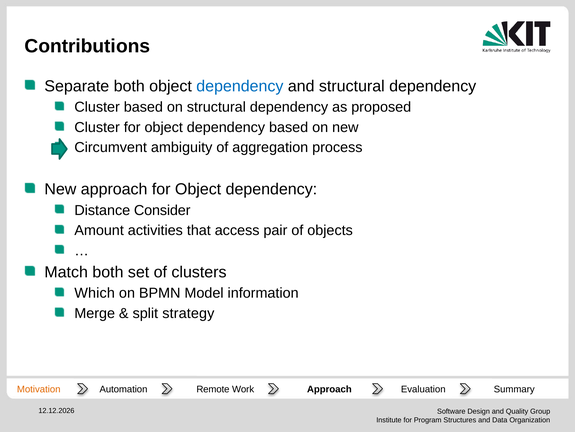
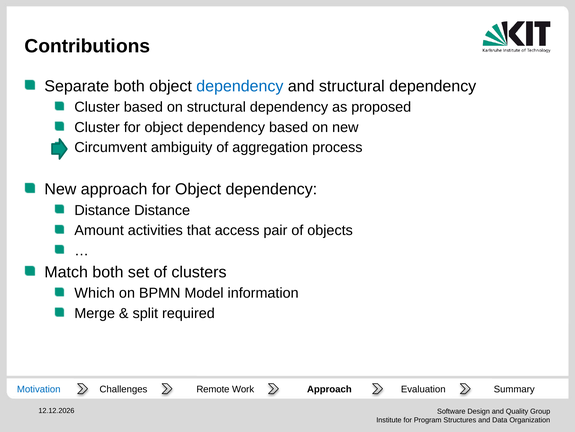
Distance Consider: Consider -> Distance (162, 210)
strategy: strategy -> required (188, 313)
Motivation colour: orange -> blue (39, 389)
Automation: Automation -> Challenges (123, 389)
